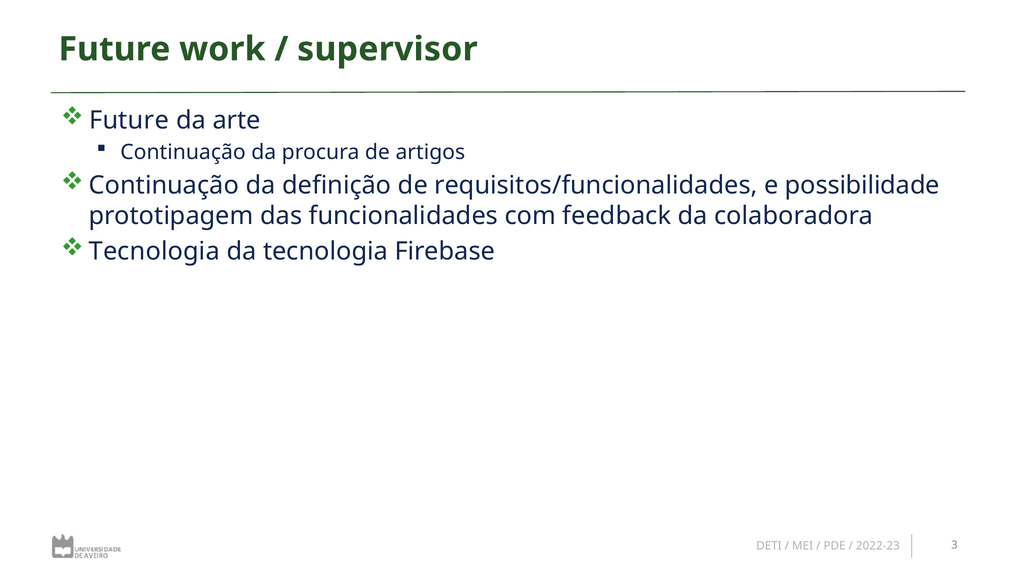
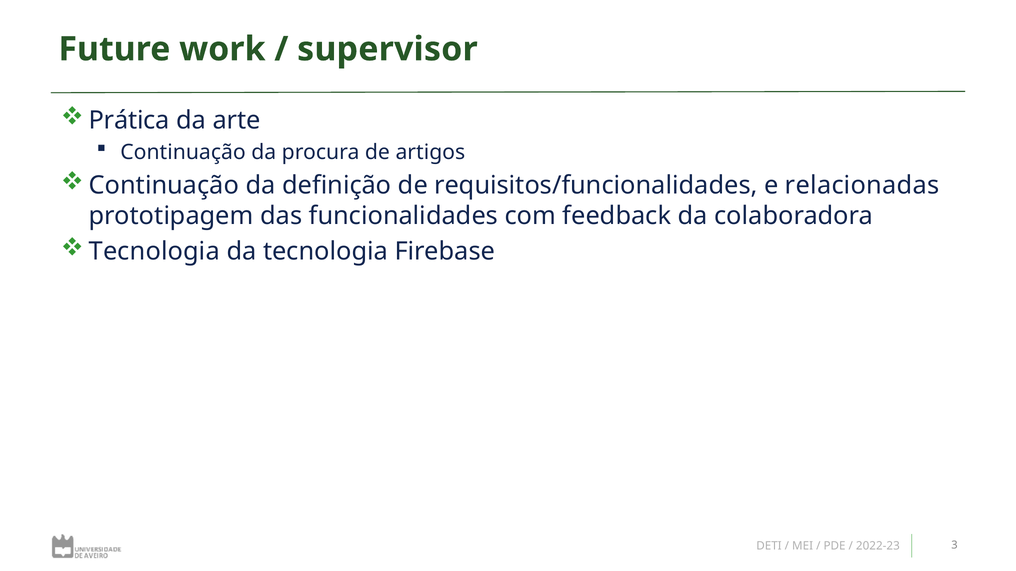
Future: Future -> Prática (129, 121)
possibilidade: possibilidade -> relacionadas (862, 186)
